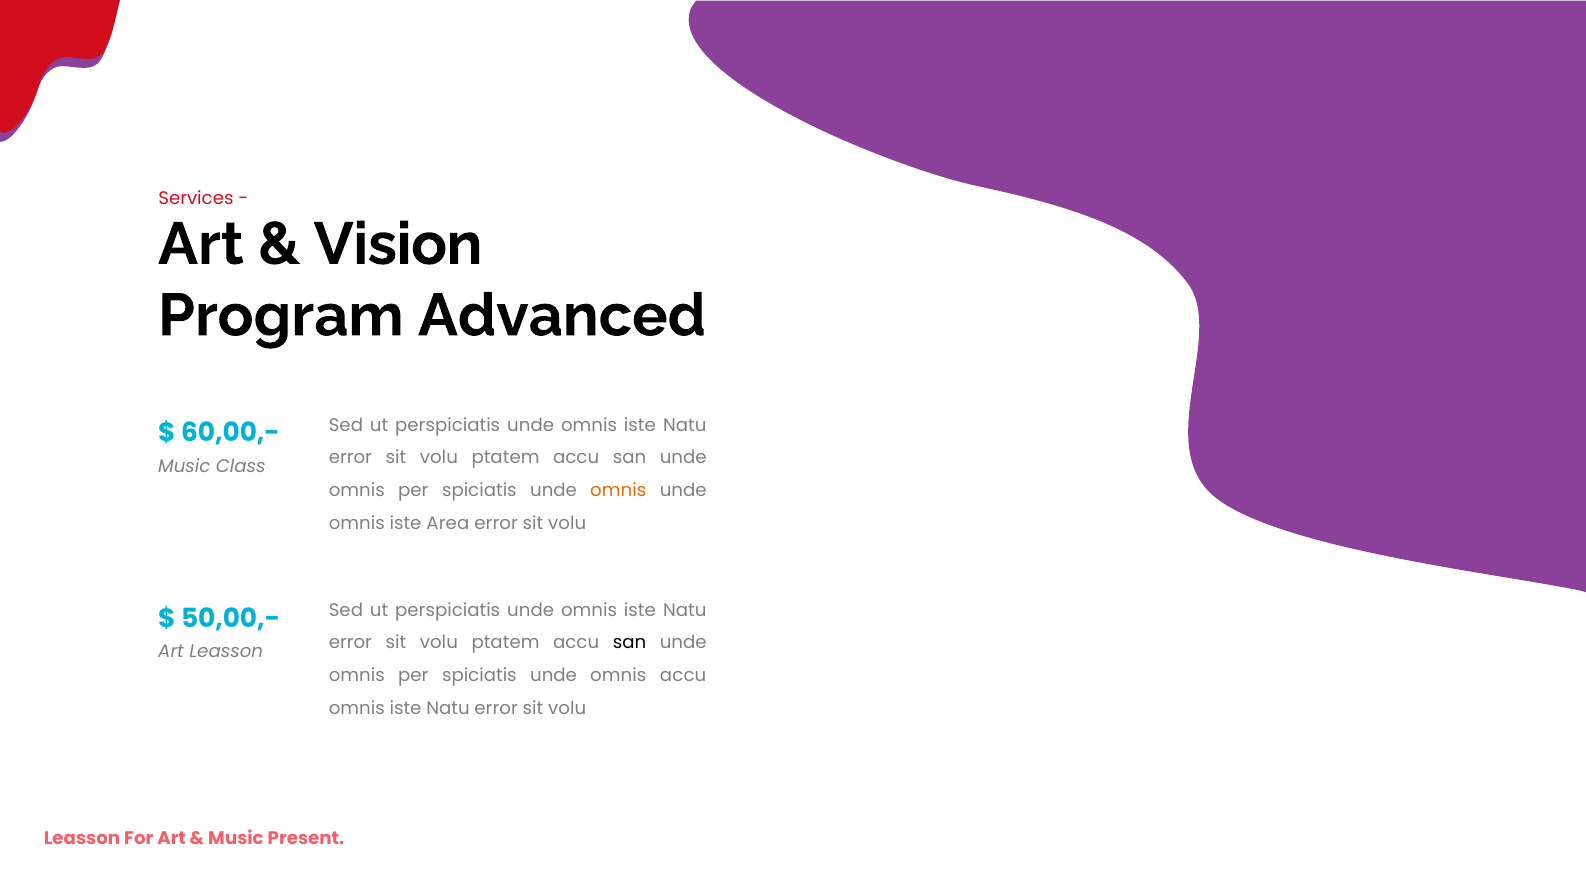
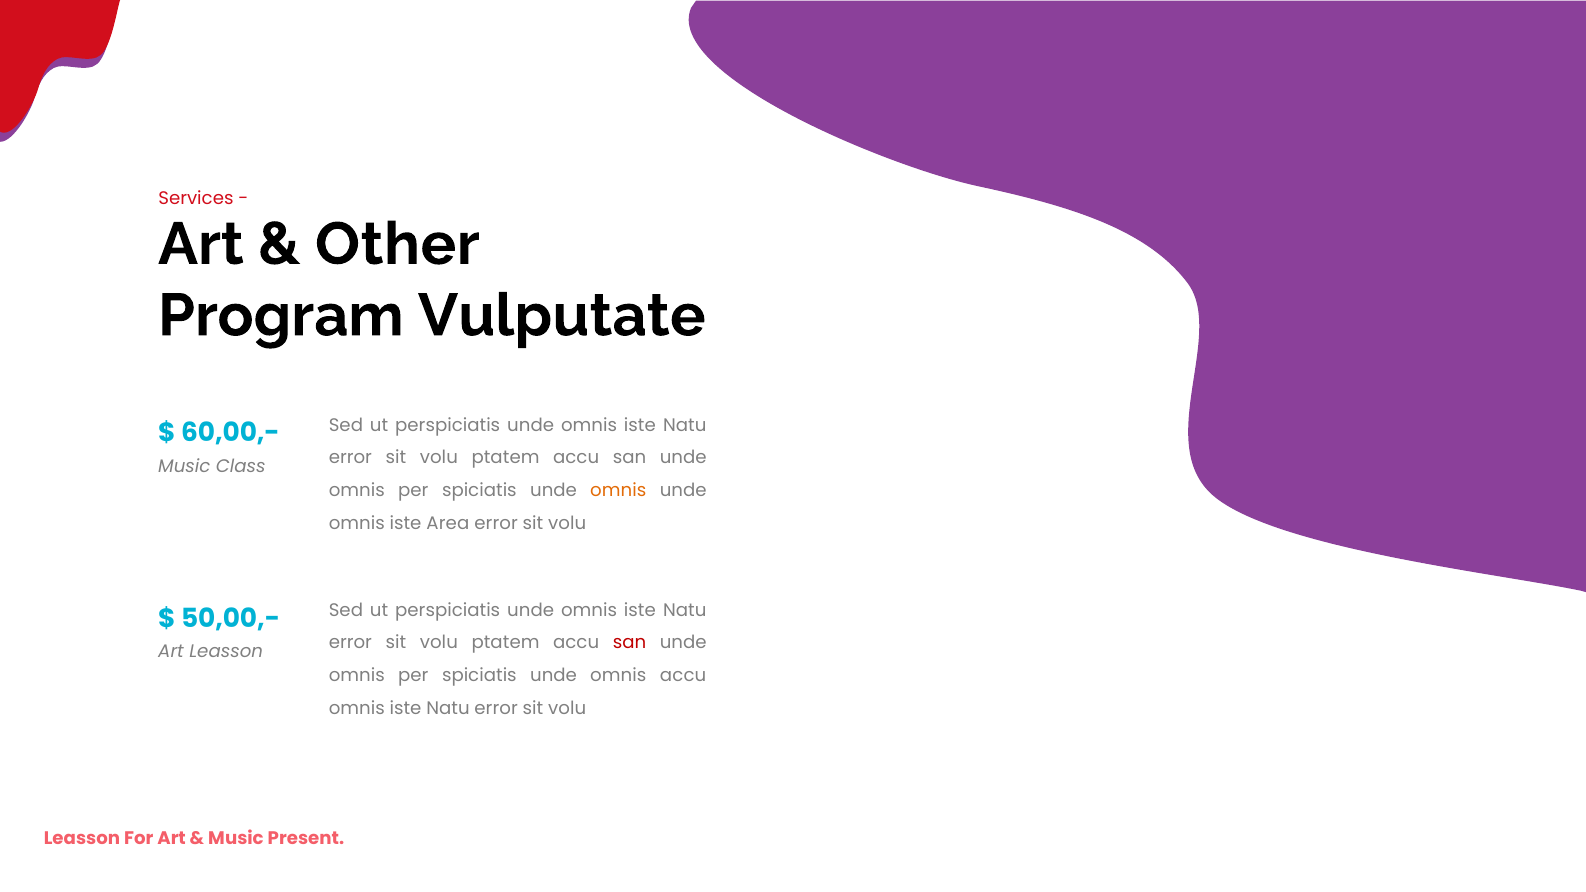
Vision: Vision -> Other (397, 244)
Advanced: Advanced -> Vulputate (562, 316)
san colour: black -> red (630, 643)
